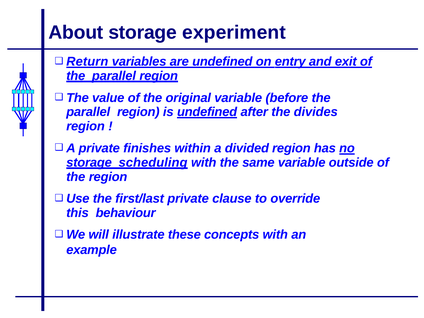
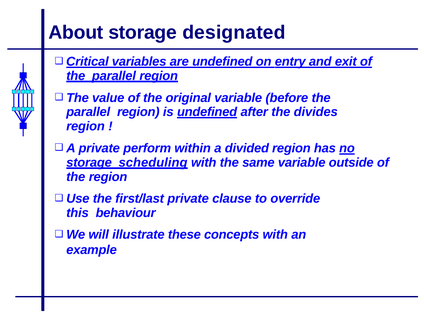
experiment: experiment -> designated (234, 33)
Return: Return -> Critical (87, 62)
finishes: finishes -> perform (147, 148)
